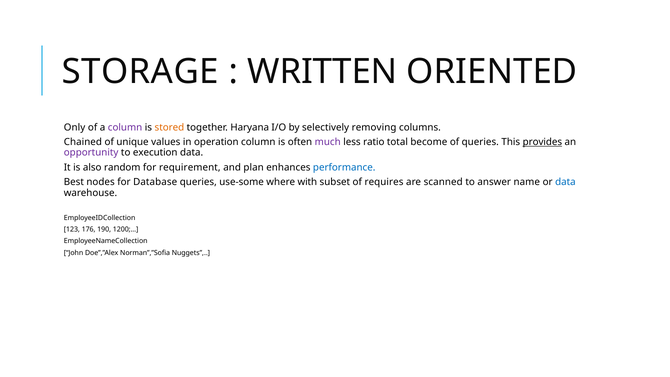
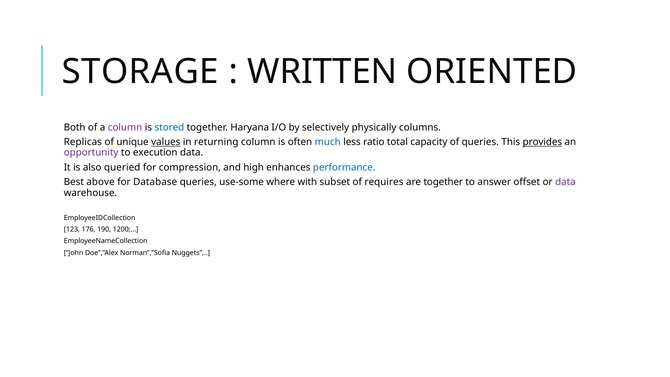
Only: Only -> Both (75, 127)
stored colour: orange -> blue (169, 127)
removing: removing -> physically (374, 127)
Chained: Chained -> Replicas (83, 142)
values underline: none -> present (166, 142)
operation: operation -> returning (216, 142)
much colour: purple -> blue (328, 142)
become: become -> capacity (429, 142)
random: random -> queried (122, 167)
requirement: requirement -> compression (190, 167)
plan: plan -> high (254, 167)
nodes: nodes -> above (101, 182)
are scanned: scanned -> together (443, 182)
name: name -> offset (527, 182)
data colour: blue -> purple (565, 182)
